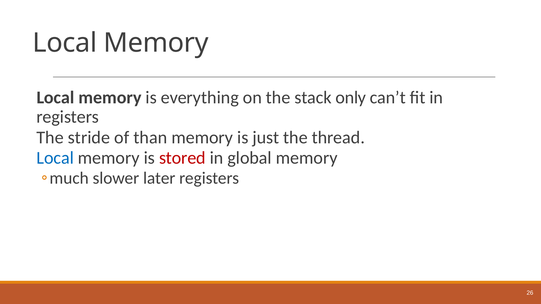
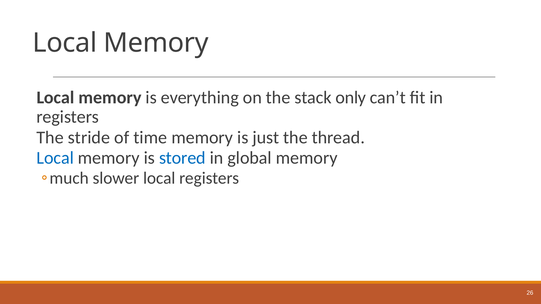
than: than -> time (150, 138)
stored colour: red -> blue (182, 158)
slower later: later -> local (159, 178)
